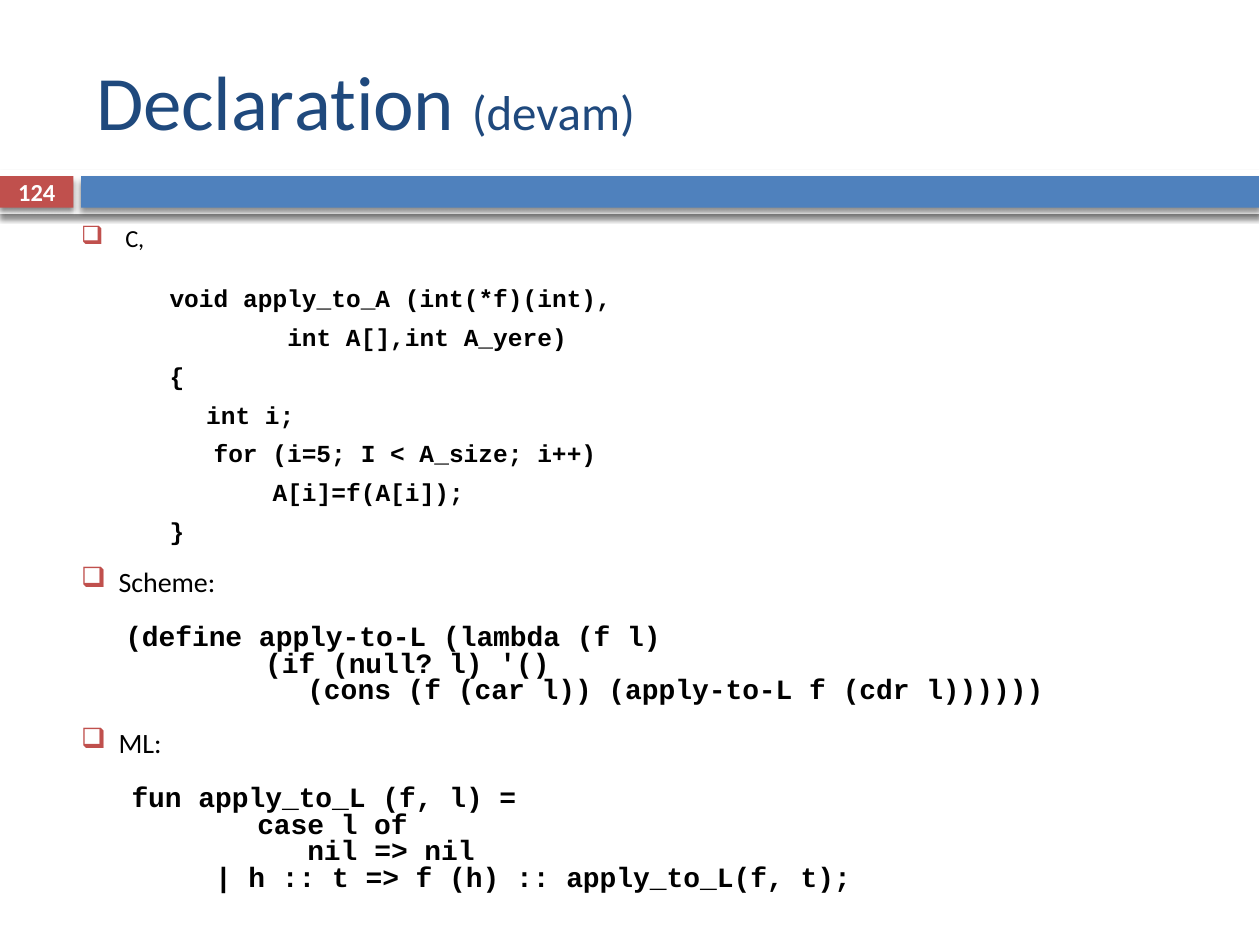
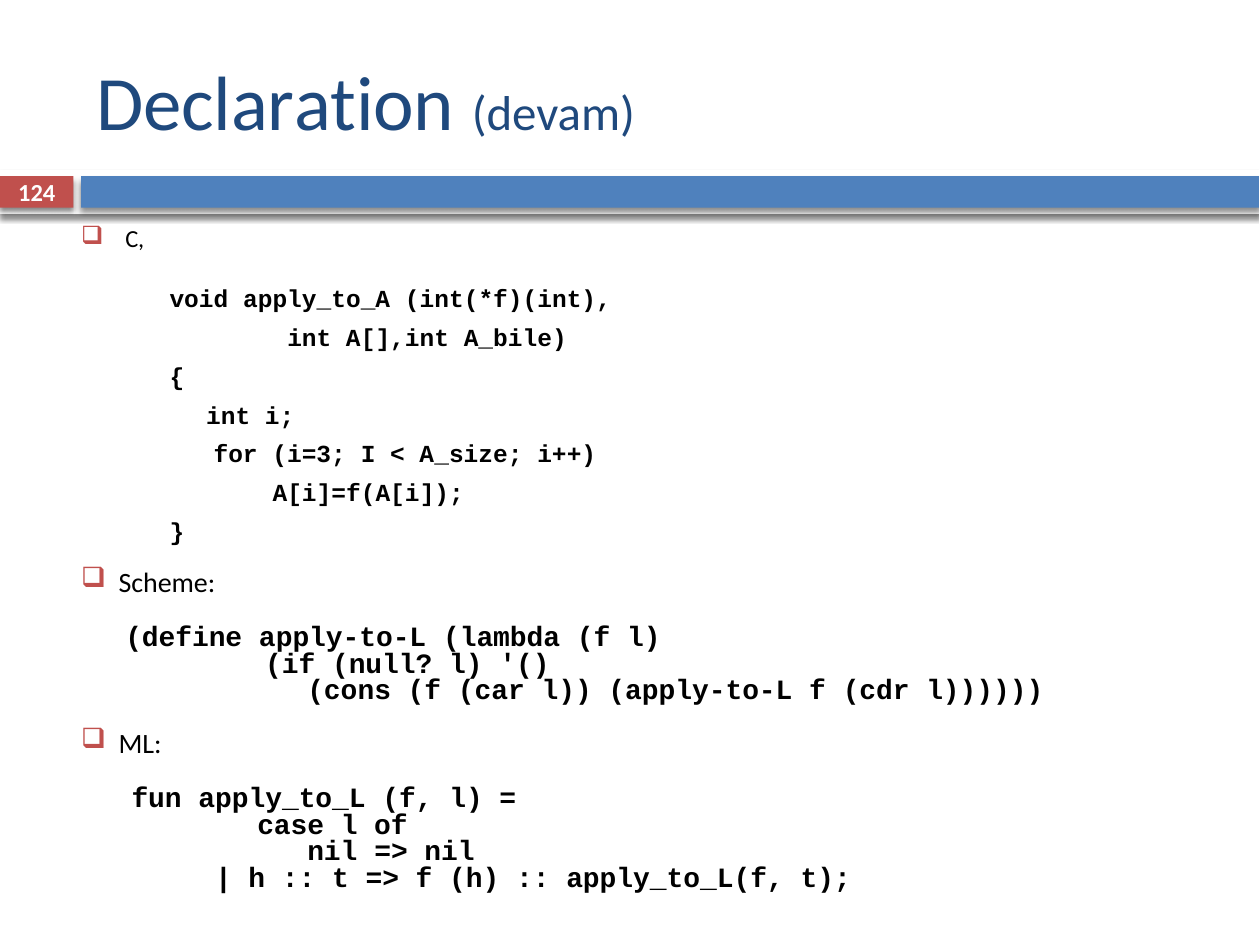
A_yere: A_yere -> A_bile (515, 339)
i=5: i=5 -> i=3 (309, 455)
